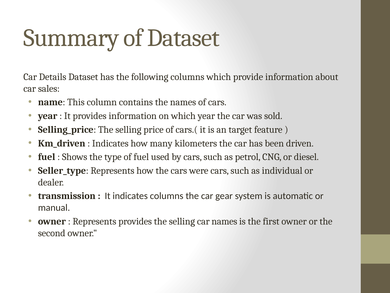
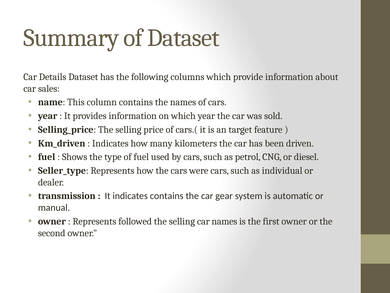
indicates columns: columns -> contains (167, 196)
Represents provides: provides -> followed (135, 221)
